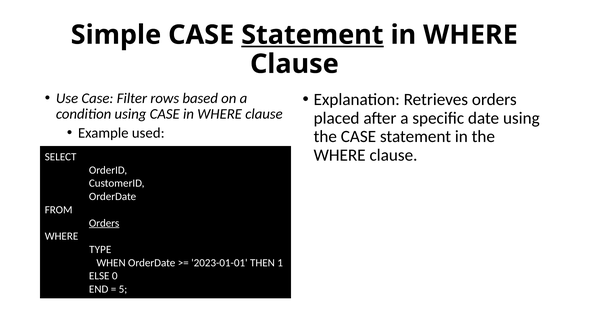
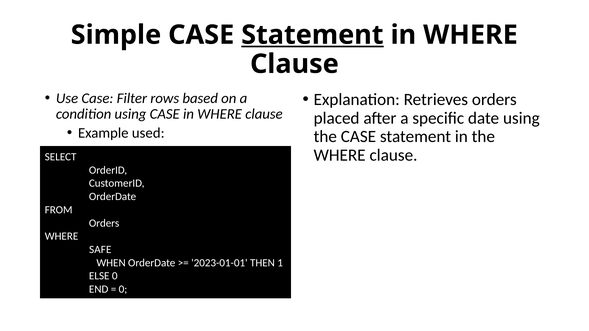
Orders underline: present -> none (104, 223)
TYPE: TYPE -> SAFE (100, 250)
5: 5 -> 0 (123, 290)
